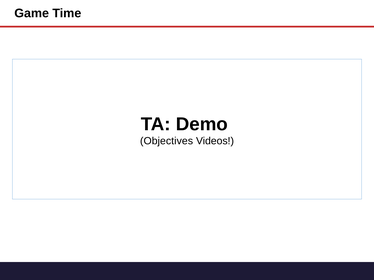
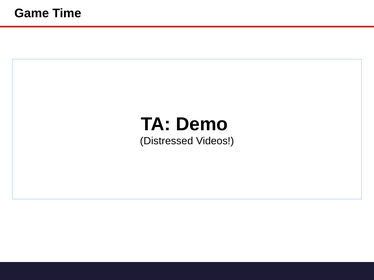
Objectives: Objectives -> Distressed (167, 141)
